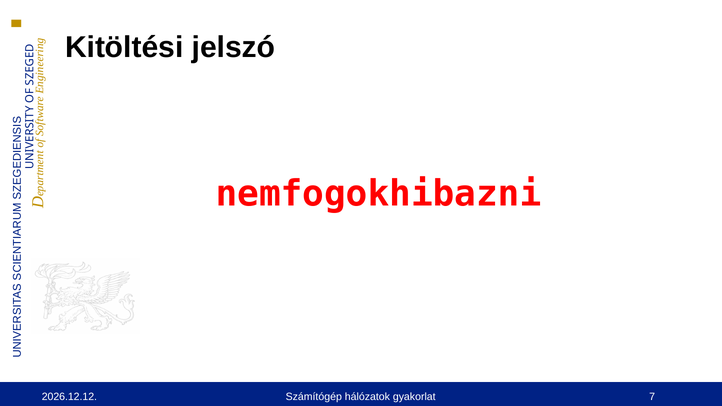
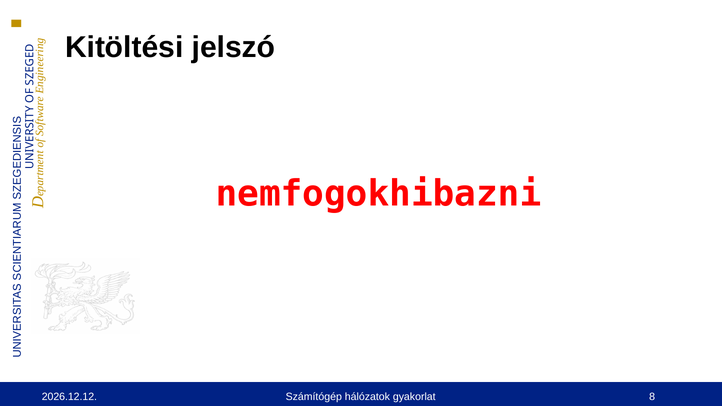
7: 7 -> 8 (652, 397)
